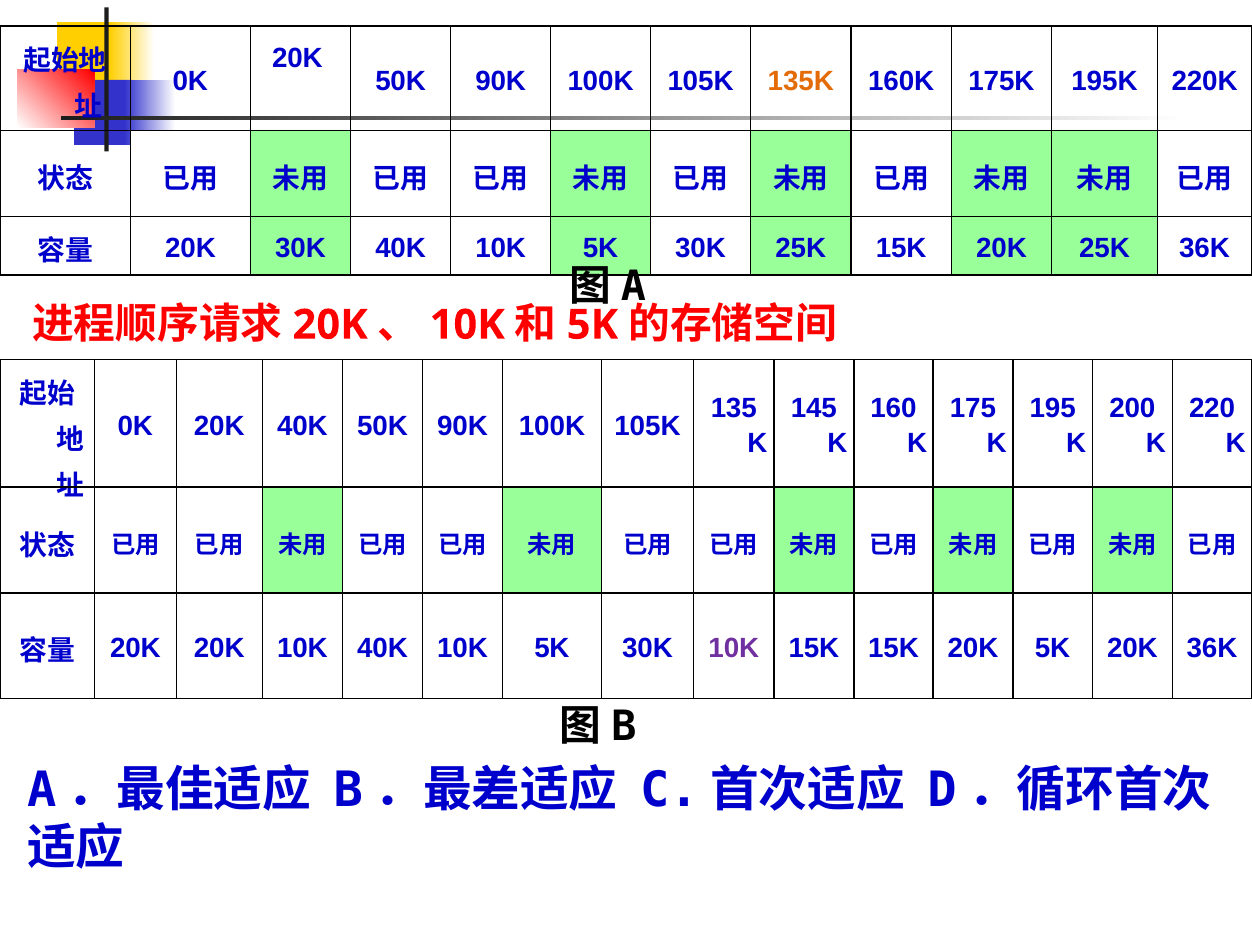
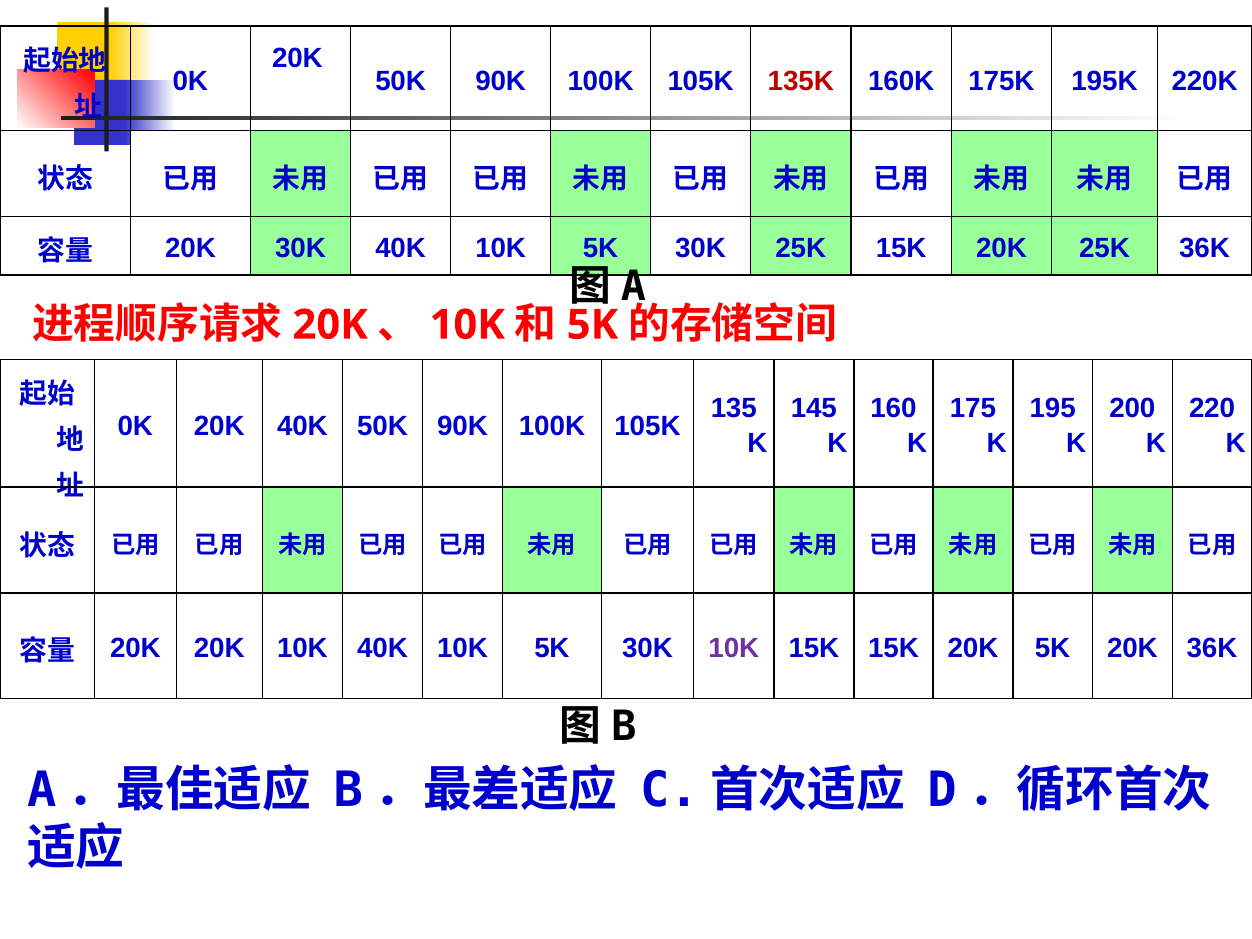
135K colour: orange -> red (801, 81)
